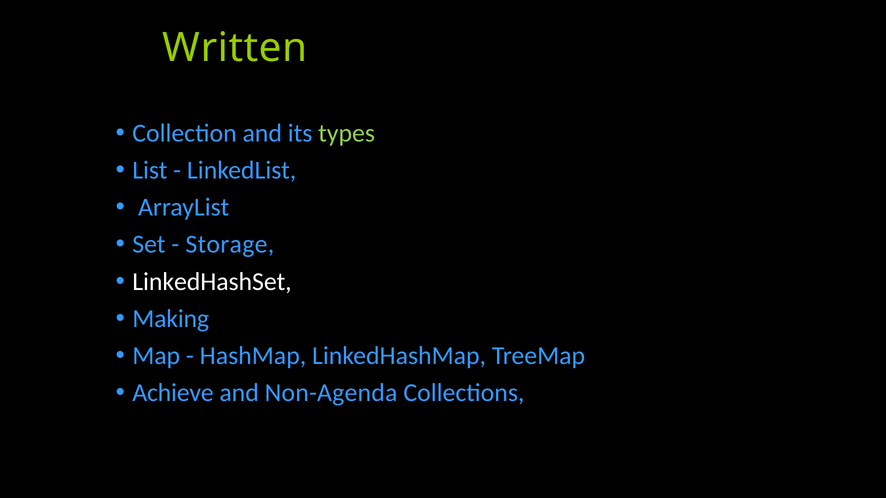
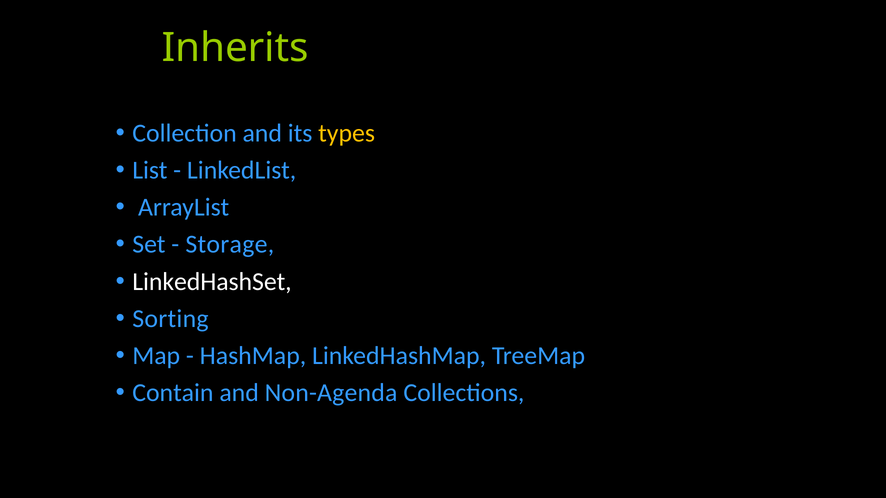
Written: Written -> Inherits (235, 48)
types colour: light green -> yellow (347, 133)
Making: Making -> Sorting (170, 319)
Achieve: Achieve -> Contain (173, 393)
